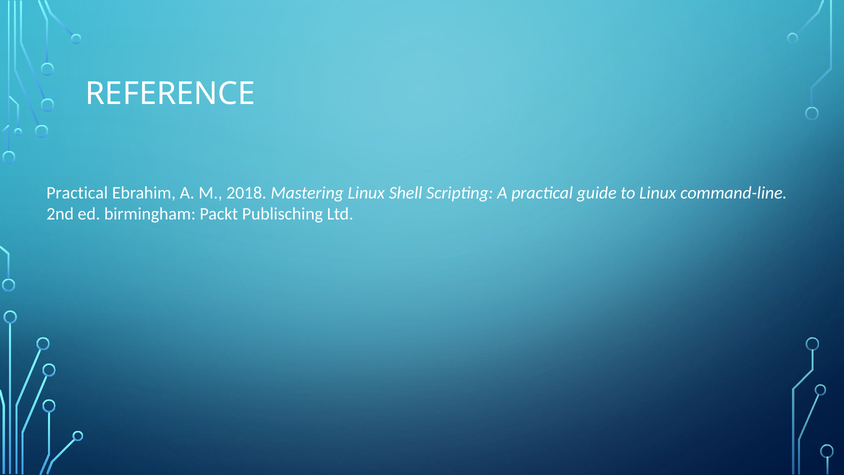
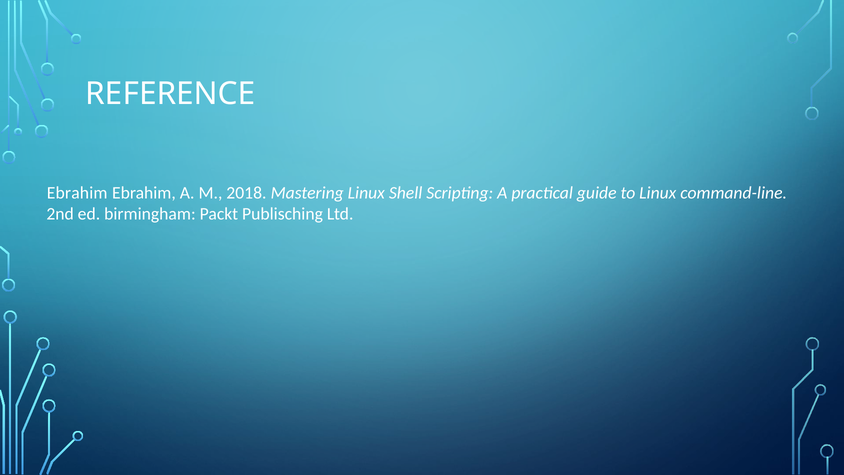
Practical: Practical -> Ebrahim (77, 193)
